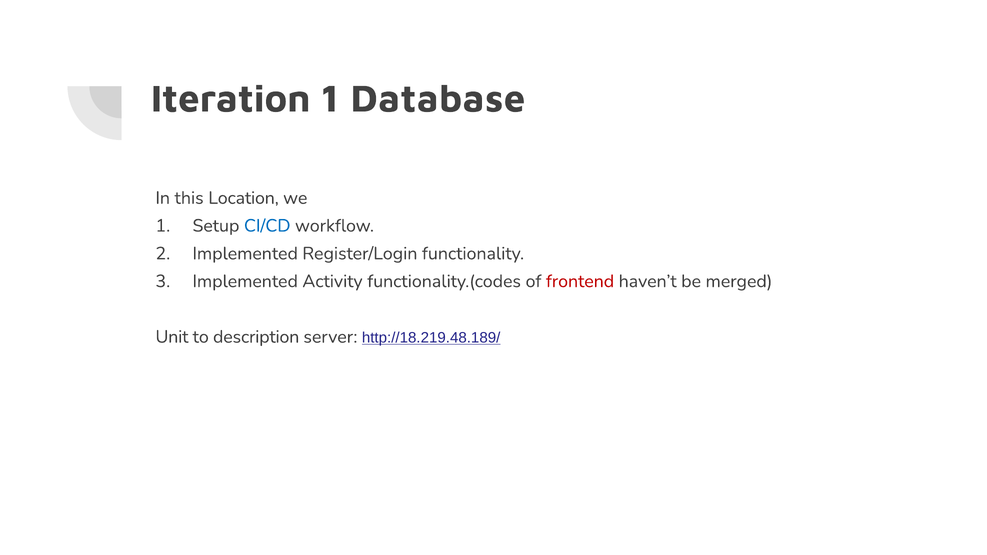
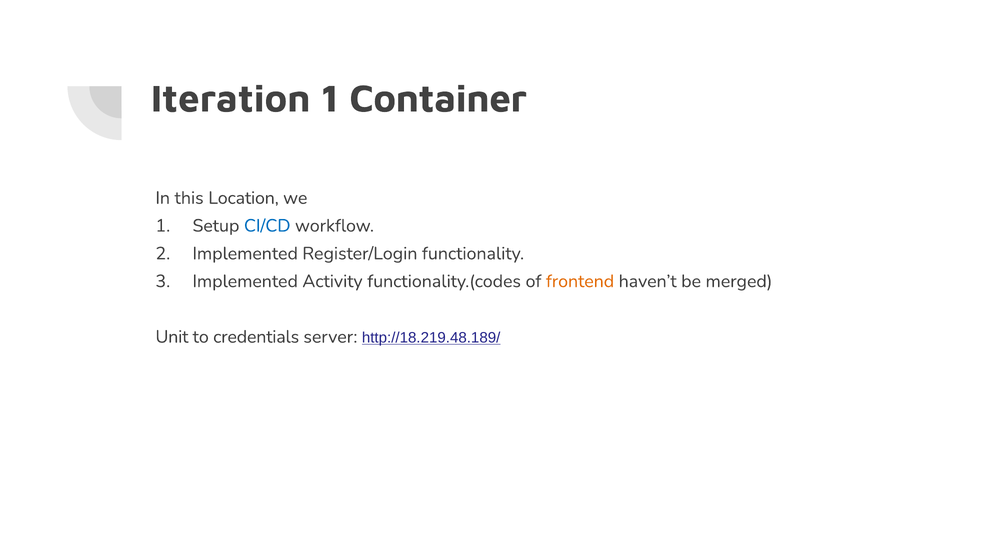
Database: Database -> Container (438, 99)
frontend colour: red -> orange (580, 281)
description: description -> credentials (256, 337)
